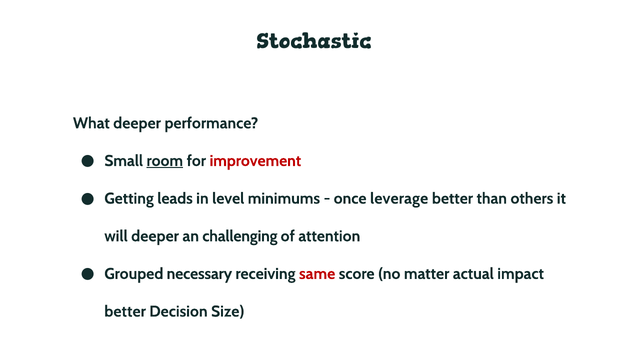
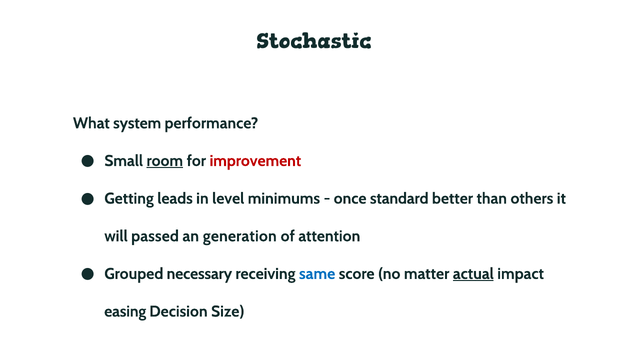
What deeper: deeper -> system (137, 123)
leverage: leverage -> standard (399, 199)
will deeper: deeper -> passed (155, 236)
challenging: challenging -> generation (240, 236)
same colour: red -> blue (317, 274)
actual underline: none -> present (473, 274)
better: better -> easing (125, 312)
